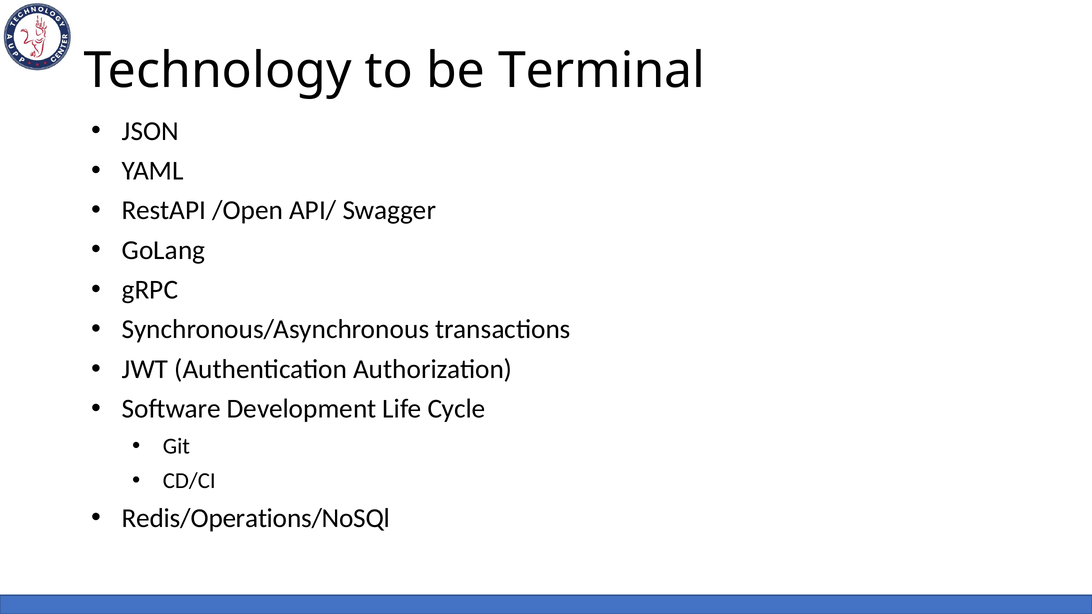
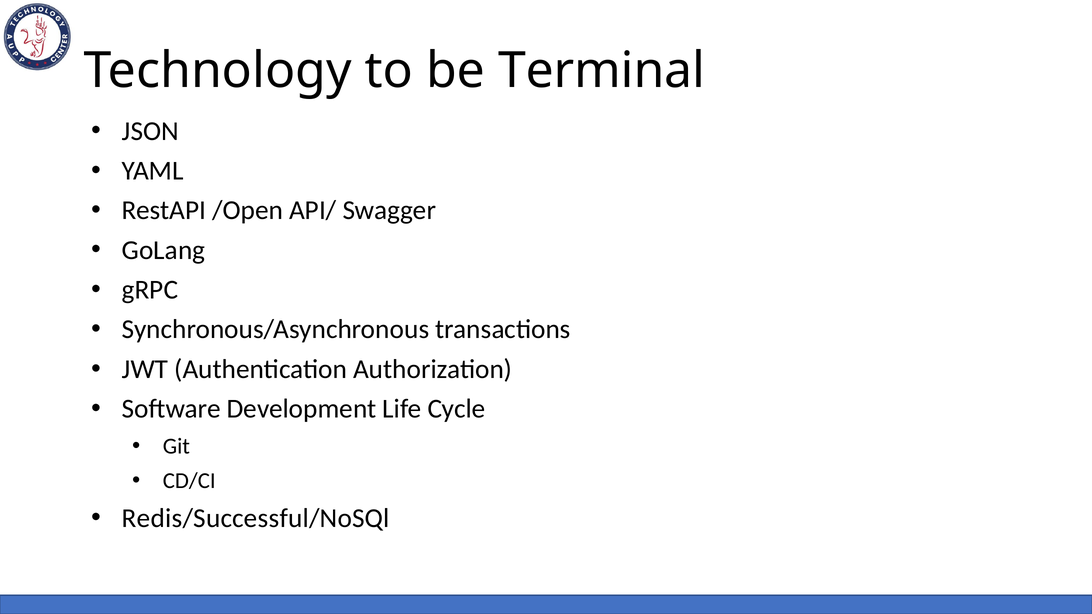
Redis/Operations/NoSQl: Redis/Operations/NoSQl -> Redis/Successful/NoSQl (256, 518)
